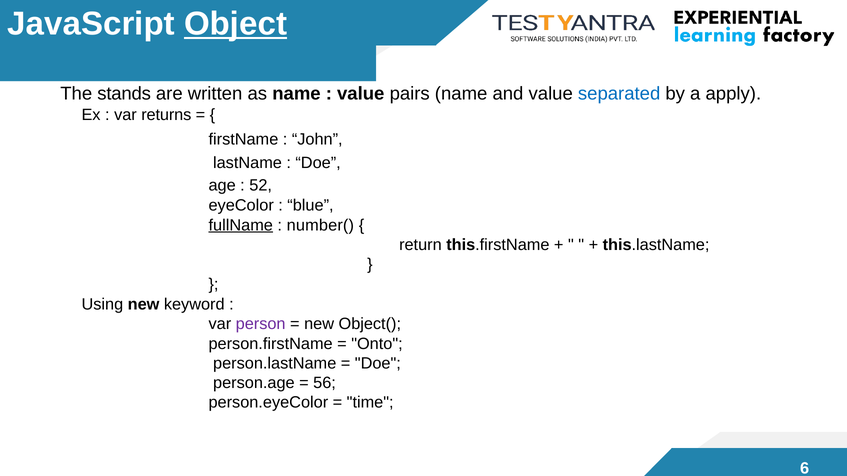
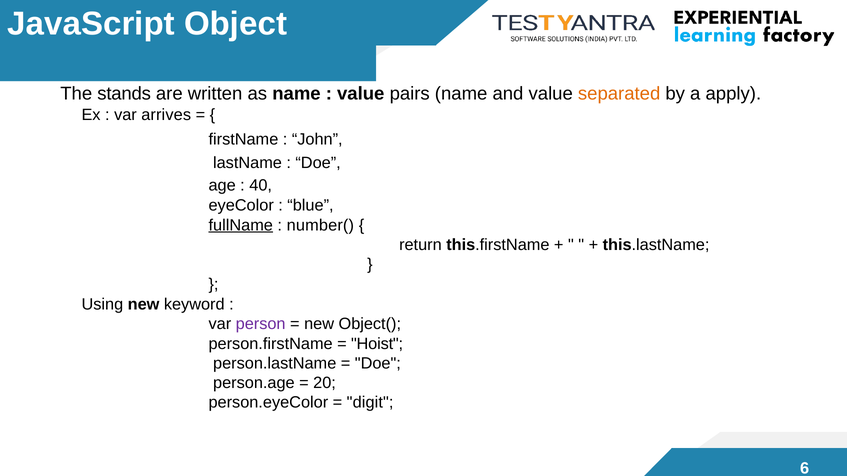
Object underline: present -> none (236, 24)
separated colour: blue -> orange (619, 94)
returns: returns -> arrives (166, 115)
52: 52 -> 40 (261, 186)
Onto: Onto -> Hoist (377, 344)
56: 56 -> 20 (325, 383)
time: time -> digit (370, 403)
